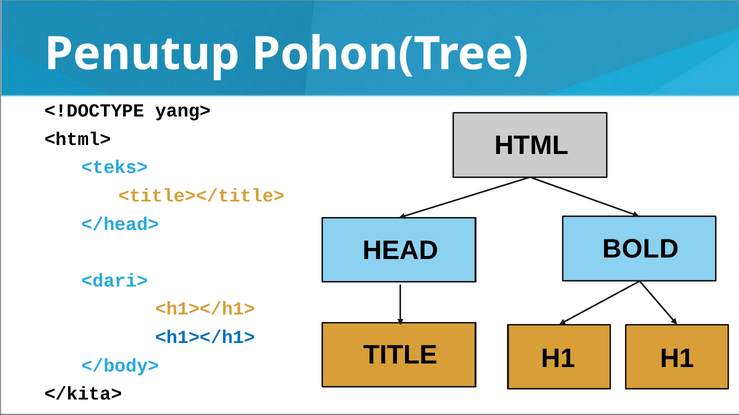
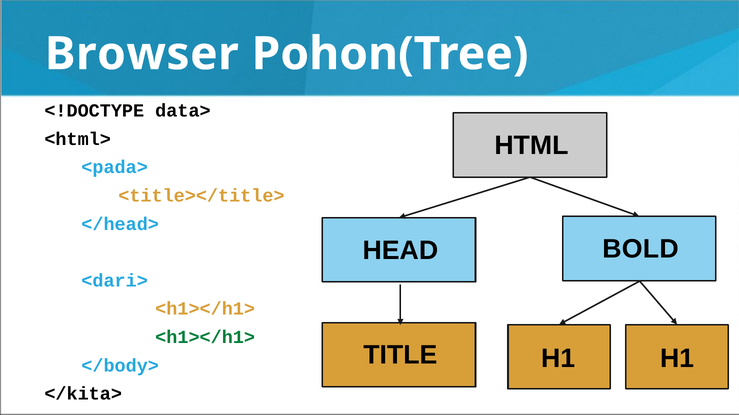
Penutup: Penutup -> Browser (142, 54)
yang>: yang> -> data> (183, 111)
<teks>: <teks> -> <pada> (115, 168)
<h1></h1> colour: blue -> green (205, 338)
